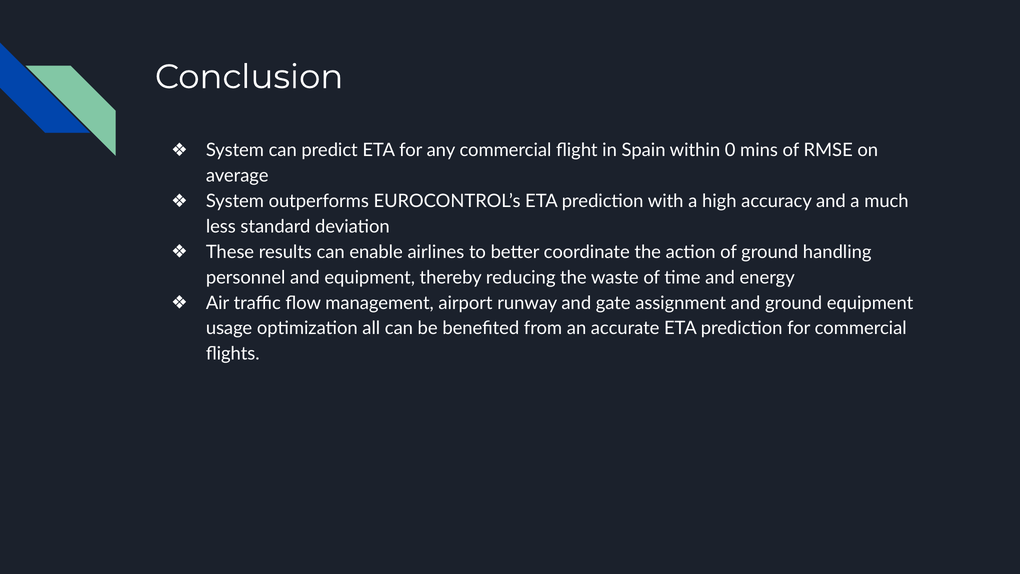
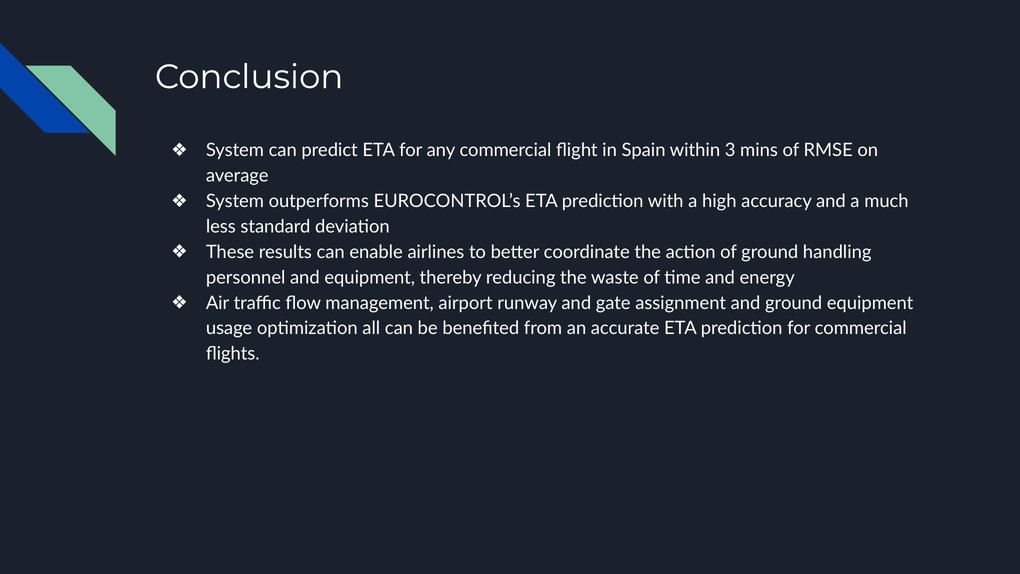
0: 0 -> 3 (730, 150)
